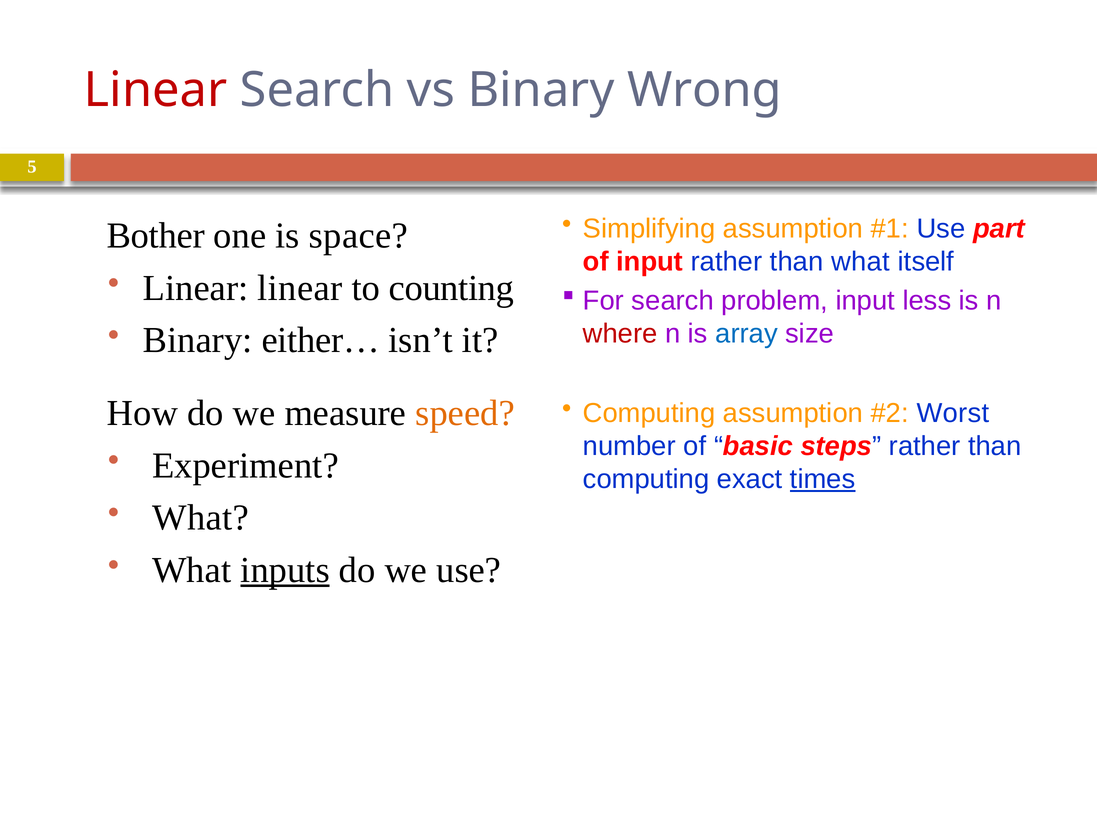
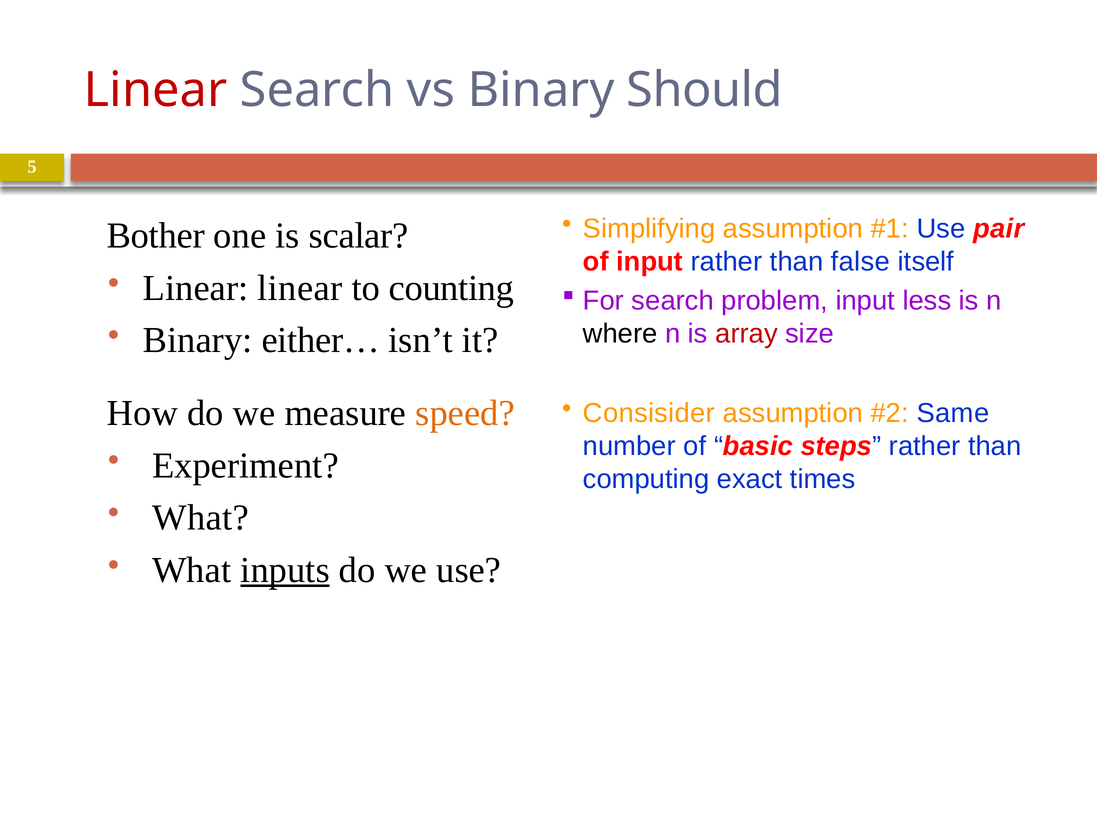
Wrong: Wrong -> Should (705, 90)
part: part -> pair (999, 229)
space: space -> scalar (359, 236)
than what: what -> false (860, 262)
where colour: red -> black (620, 334)
array colour: blue -> red (747, 334)
Computing: Computing -> Consisider (649, 413)
Worst: Worst -> Same (953, 413)
times underline: present -> none (823, 479)
